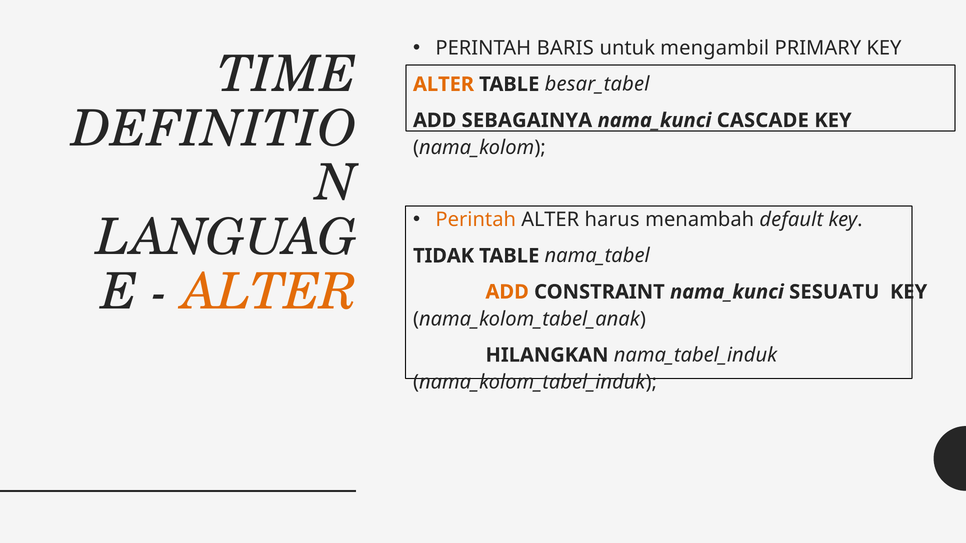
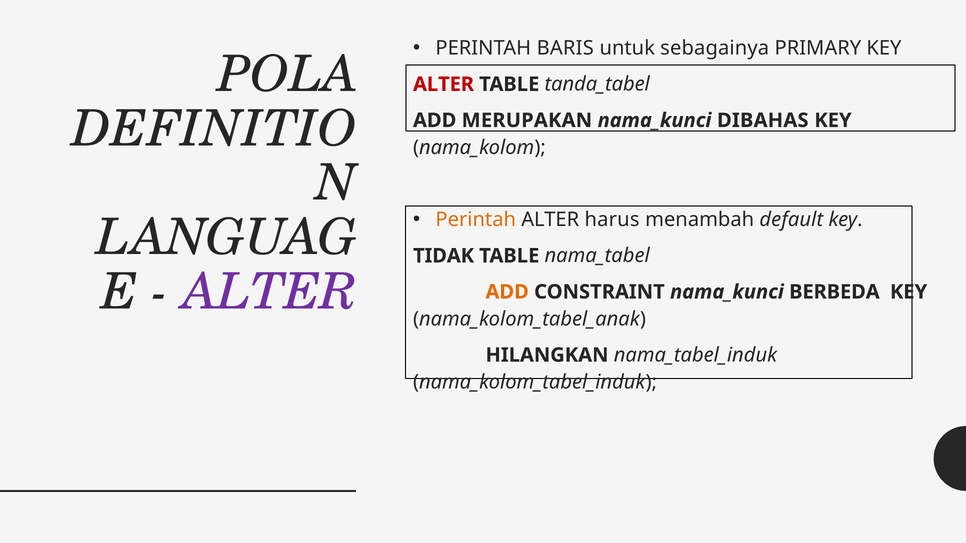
mengambil: mengambil -> sebagainya (715, 48)
TIME: TIME -> POLA (288, 75)
ALTER colour: orange -> red (444, 84)
besar_tabel: besar_tabel -> tanda_tabel (597, 84)
SEBAGAINYA: SEBAGAINYA -> MERUPAKAN (527, 120)
CASCADE: CASCADE -> DIBAHAS (763, 120)
ALTER colour: orange -> purple (270, 292)
SESUATU: SESUATU -> BERBEDA (834, 292)
